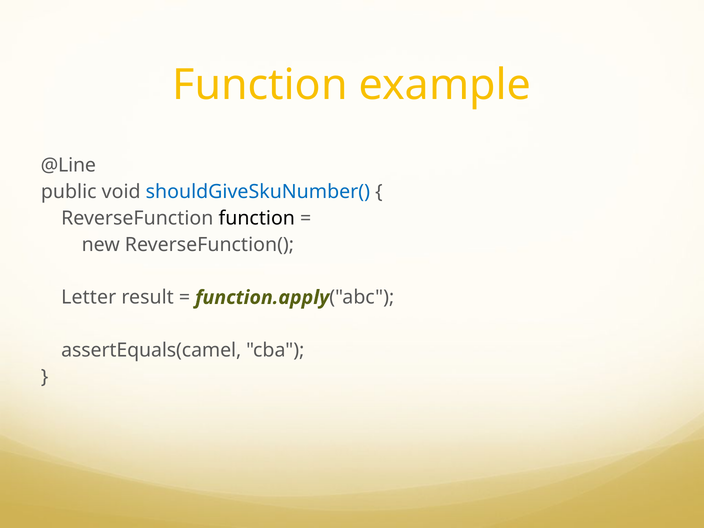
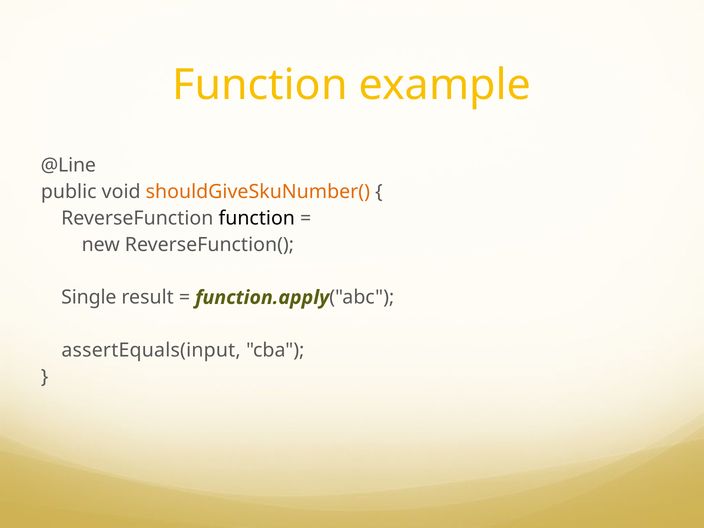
shouldGiveSkuNumber( colour: blue -> orange (258, 192)
Letter: Letter -> Single (89, 298)
assertEquals(camel: assertEquals(camel -> assertEquals(input (151, 350)
